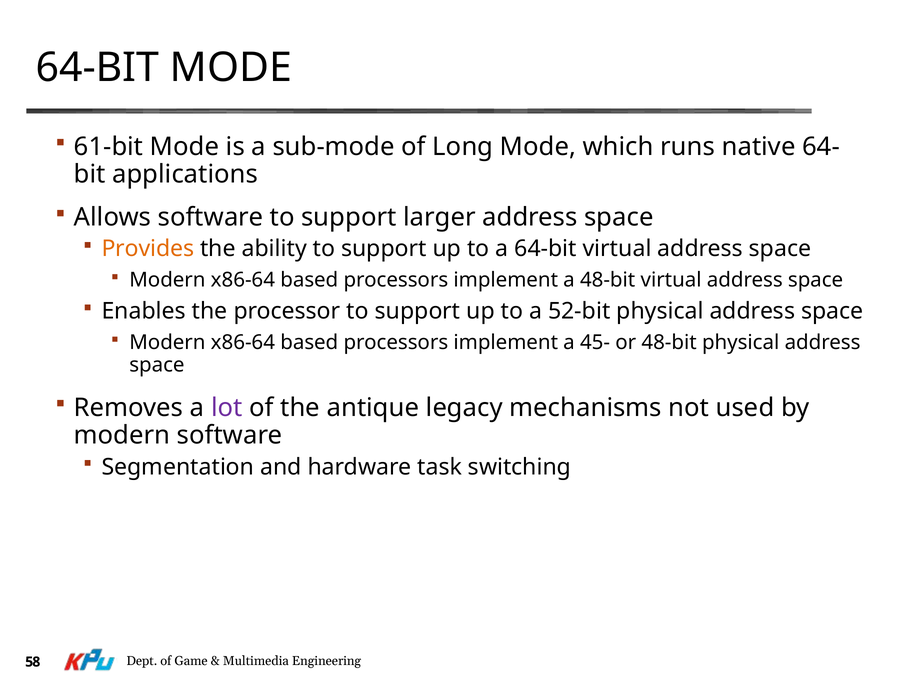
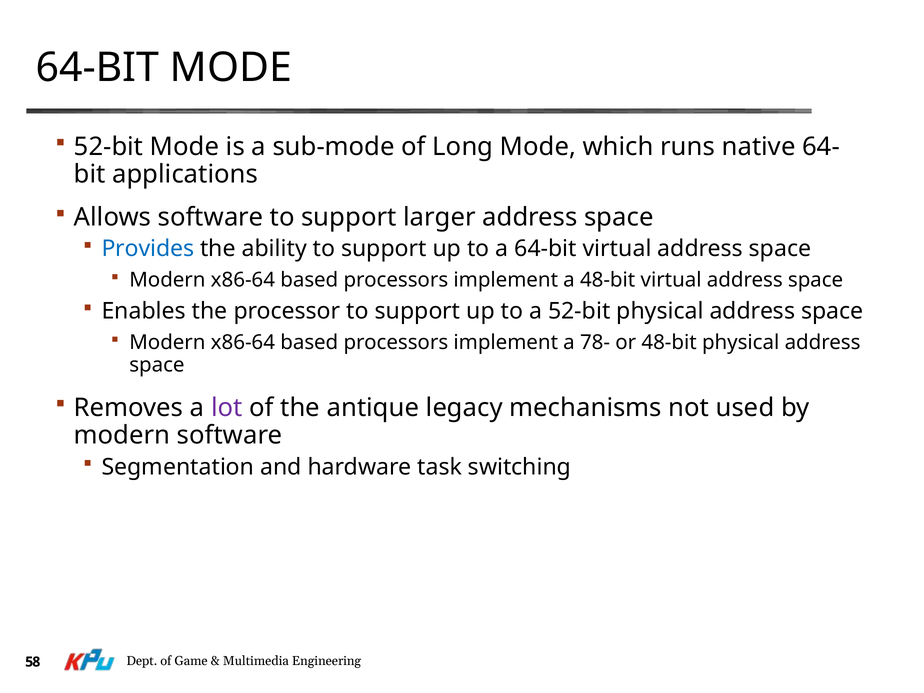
61-bit: 61-bit -> 52-bit (109, 147)
Provides colour: orange -> blue (148, 249)
45-: 45- -> 78- (595, 343)
